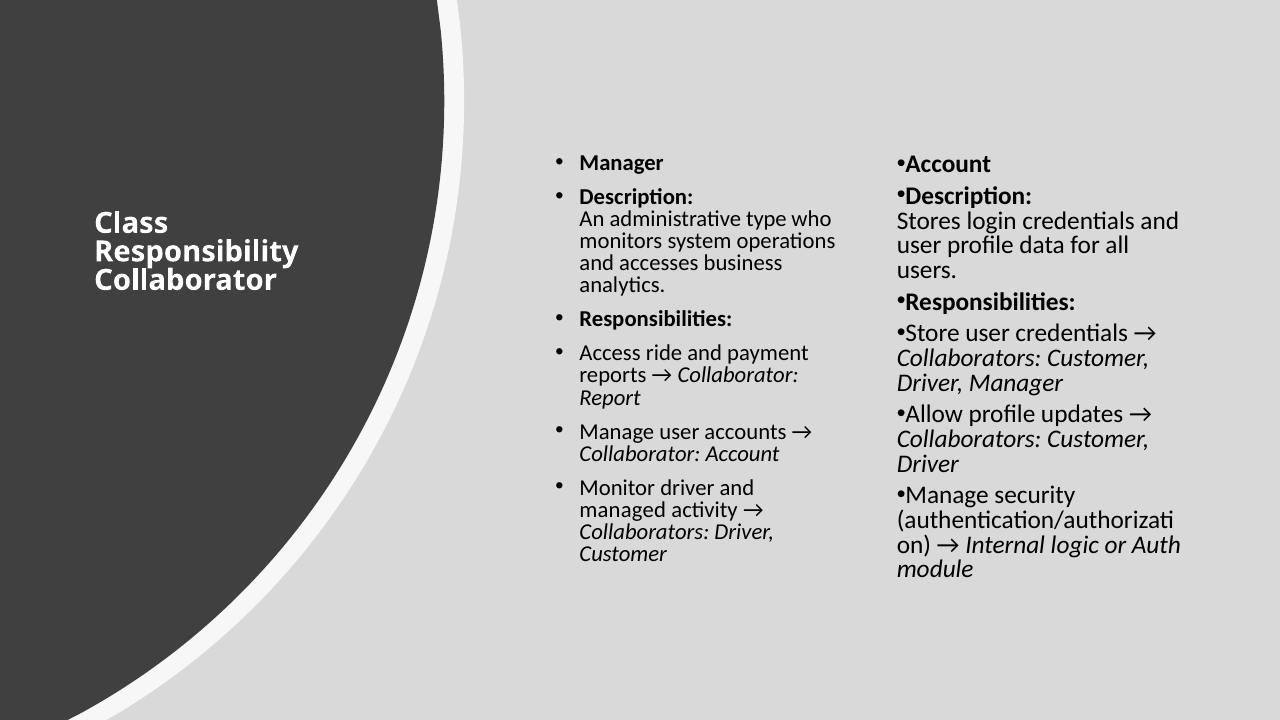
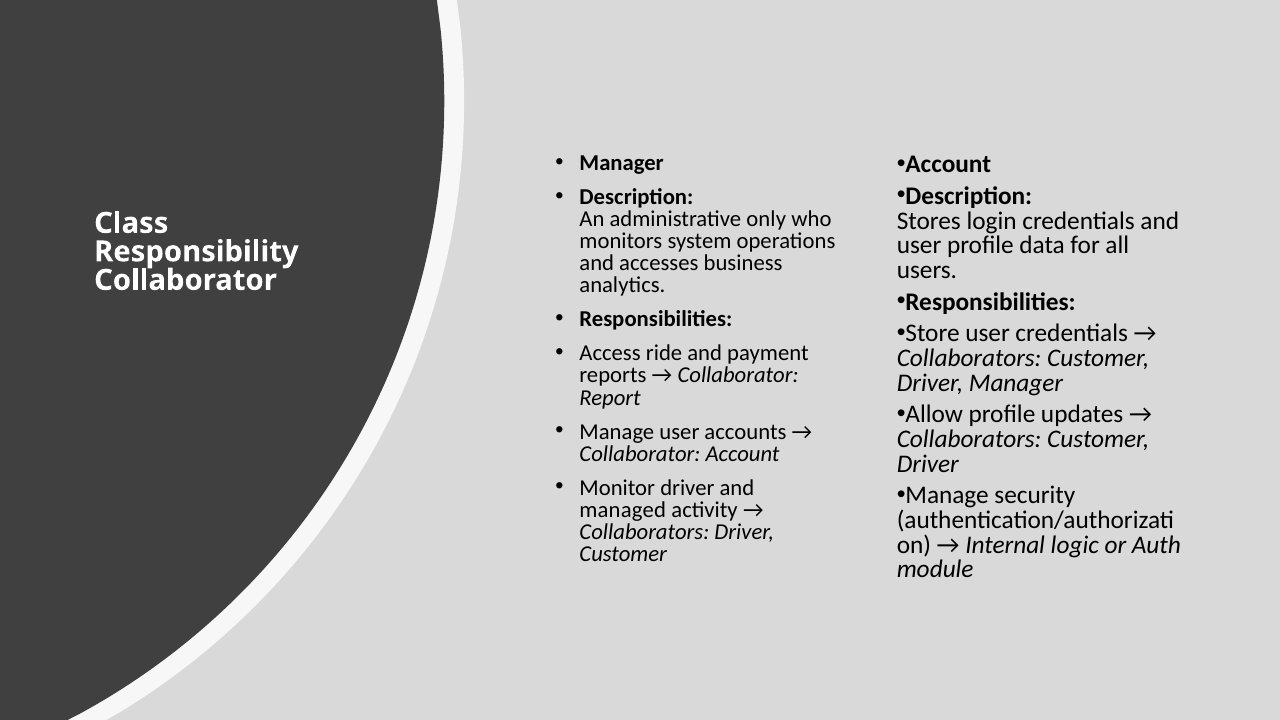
type: type -> only (766, 219)
